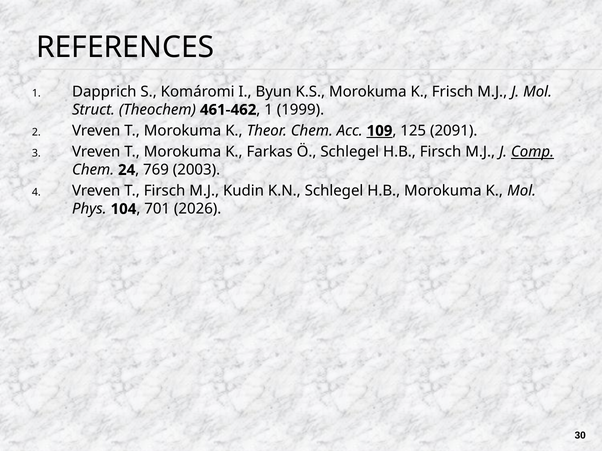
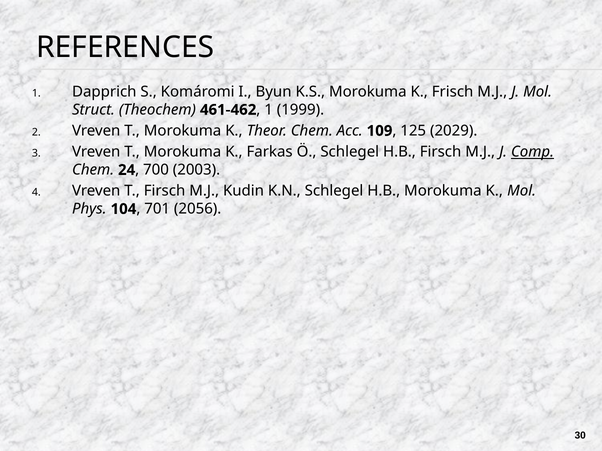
109 underline: present -> none (380, 131)
2091: 2091 -> 2029 (454, 131)
769: 769 -> 700 (156, 170)
2026: 2026 -> 2056 (198, 209)
